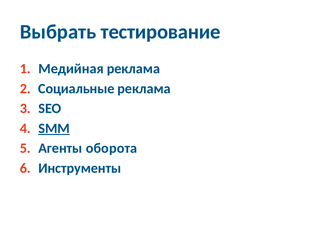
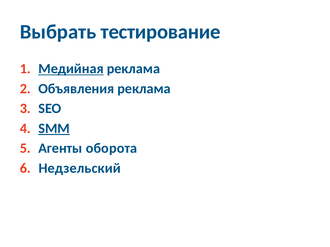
Медийная underline: none -> present (71, 69)
Социальные: Социальные -> Объявления (76, 89)
Инструменты: Инструменты -> Недзельский (80, 168)
